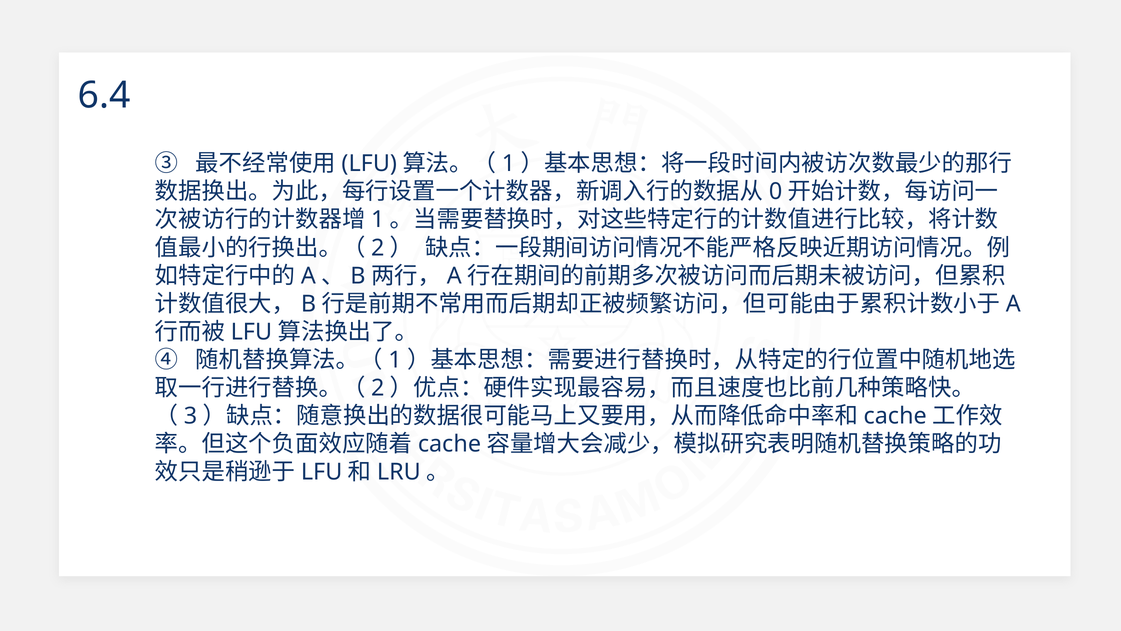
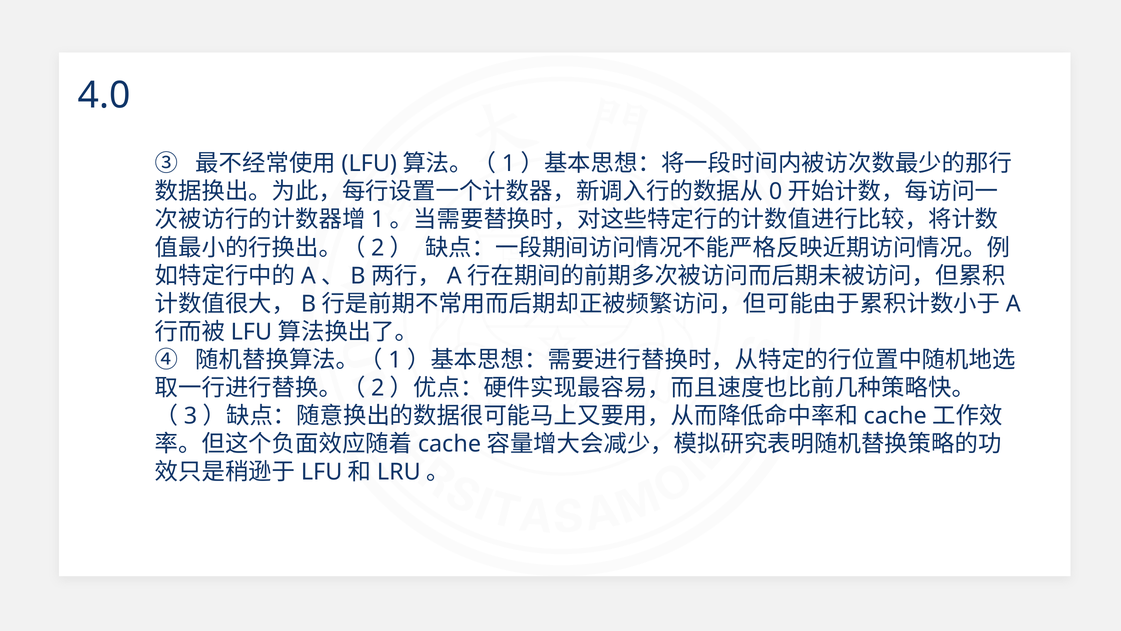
6.4: 6.4 -> 4.0 (104, 96)
